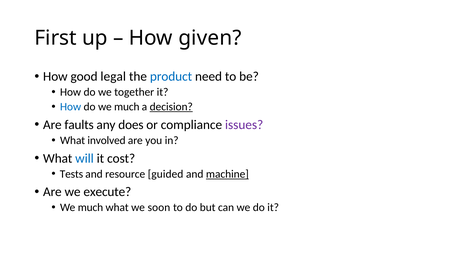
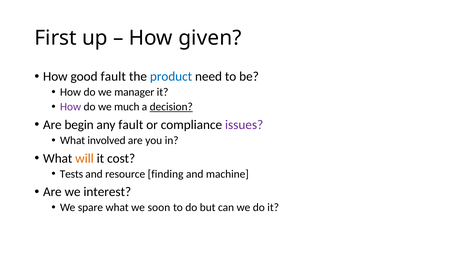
good legal: legal -> fault (113, 77)
together: together -> manager (134, 92)
How colour: blue -> purple (71, 107)
faults: faults -> begin (79, 125)
any does: does -> fault (131, 125)
will colour: blue -> orange (85, 158)
guided: guided -> finding (166, 174)
machine underline: present -> none (227, 174)
execute: execute -> interest (107, 192)
much: much -> spare (90, 207)
